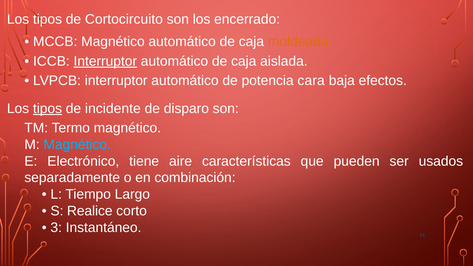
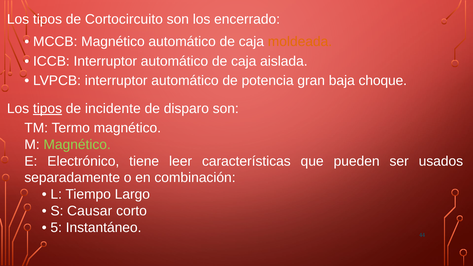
Interruptor underline: present -> none (105, 61)
cara: cara -> gran (311, 81)
efectos: efectos -> choque (383, 81)
Magnético colour: light blue -> light green (77, 145)
aire: aire -> leer (181, 161)
Realice: Realice -> Causar (90, 211)
3: 3 -> 5 (56, 228)
